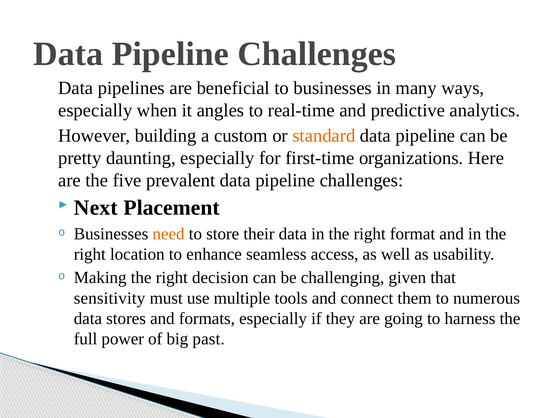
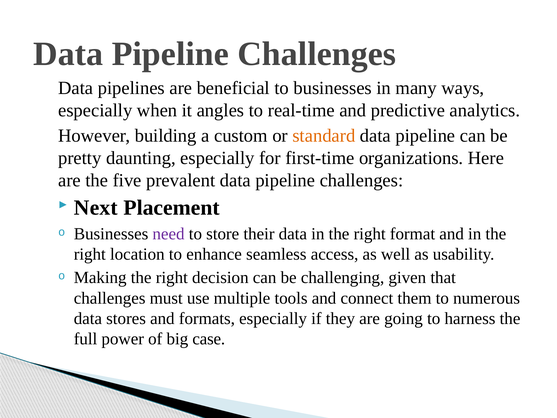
need colour: orange -> purple (169, 234)
sensitivity: sensitivity -> challenges (110, 298)
past: past -> case (209, 339)
